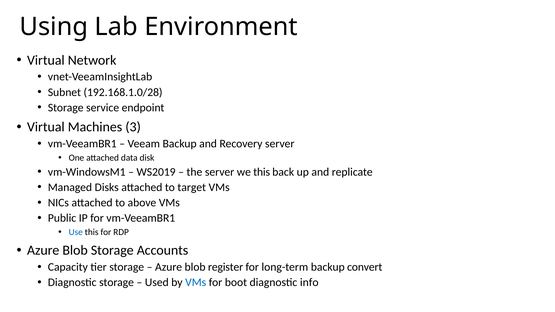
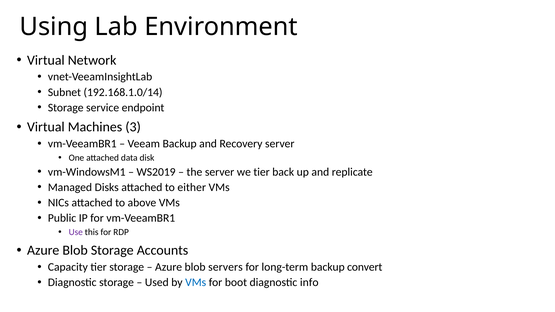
192.168.1.0/28: 192.168.1.0/28 -> 192.168.1.0/14 (123, 92)
we this: this -> tier (262, 172)
target: target -> either (192, 187)
Use colour: blue -> purple (76, 232)
register: register -> servers (225, 267)
